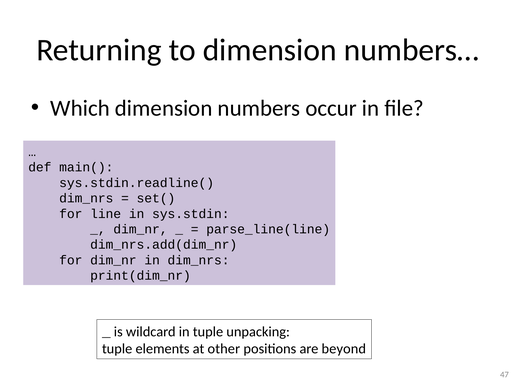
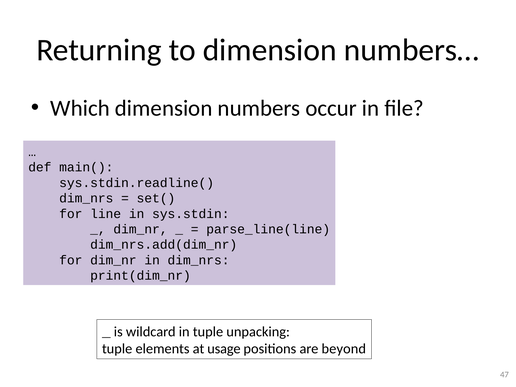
other: other -> usage (224, 349)
